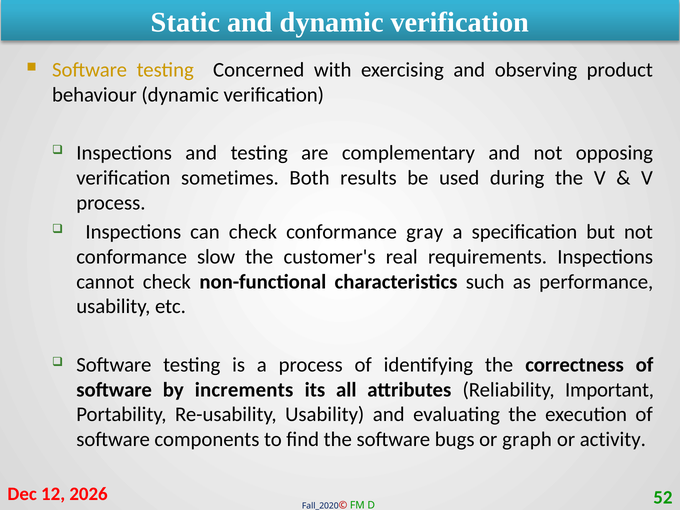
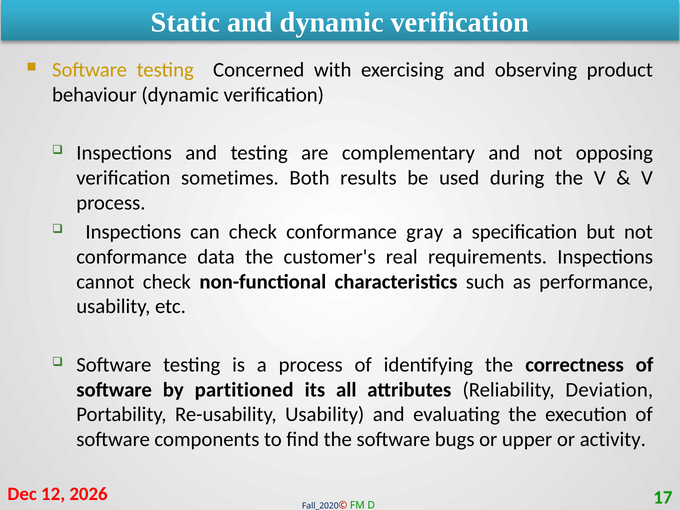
slow: slow -> data (216, 257)
increments: increments -> partitioned (244, 390)
Important: Important -> Deviation (609, 390)
graph: graph -> upper (527, 440)
52: 52 -> 17 (663, 497)
